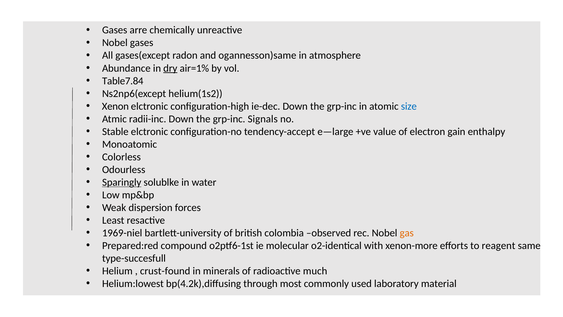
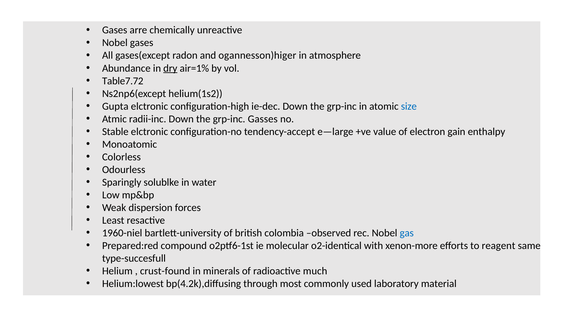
ogannesson)same: ogannesson)same -> ogannesson)higer (257, 55)
Table7.84: Table7.84 -> Table7.72 (123, 81)
Xenon: Xenon -> Gupta (115, 106)
Signals: Signals -> Gasses (263, 119)
Sparingly underline: present -> none (122, 182)
1969-niel: 1969-niel -> 1960-niel (122, 233)
gas colour: orange -> blue (407, 233)
